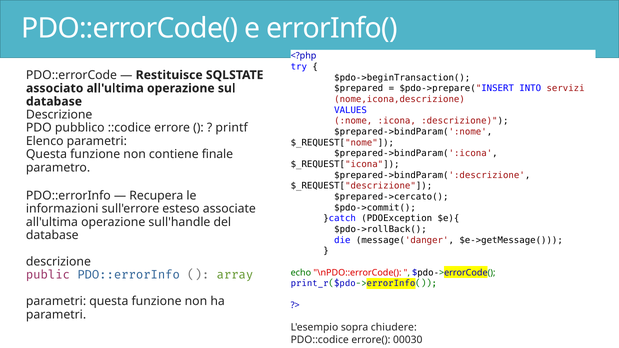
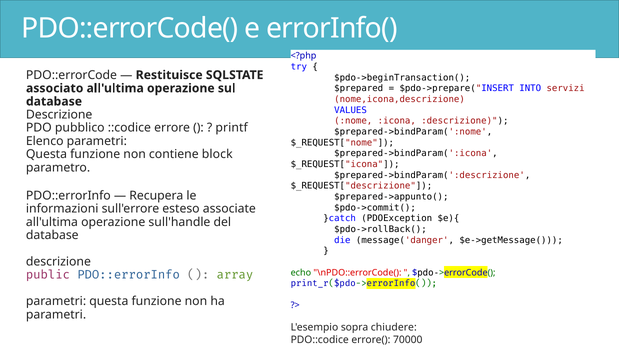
finale: finale -> block (217, 154)
$prepared->cercato(: $prepared->cercato( -> $prepared->appunto( (391, 197)
00030: 00030 -> 70000 (408, 340)
